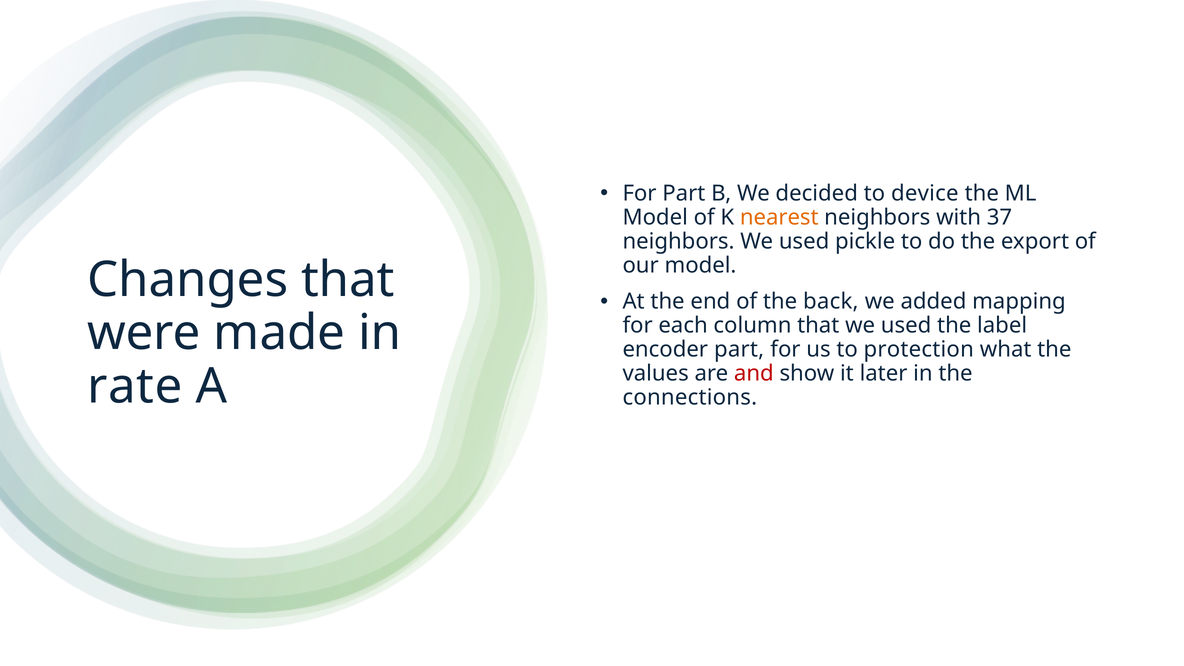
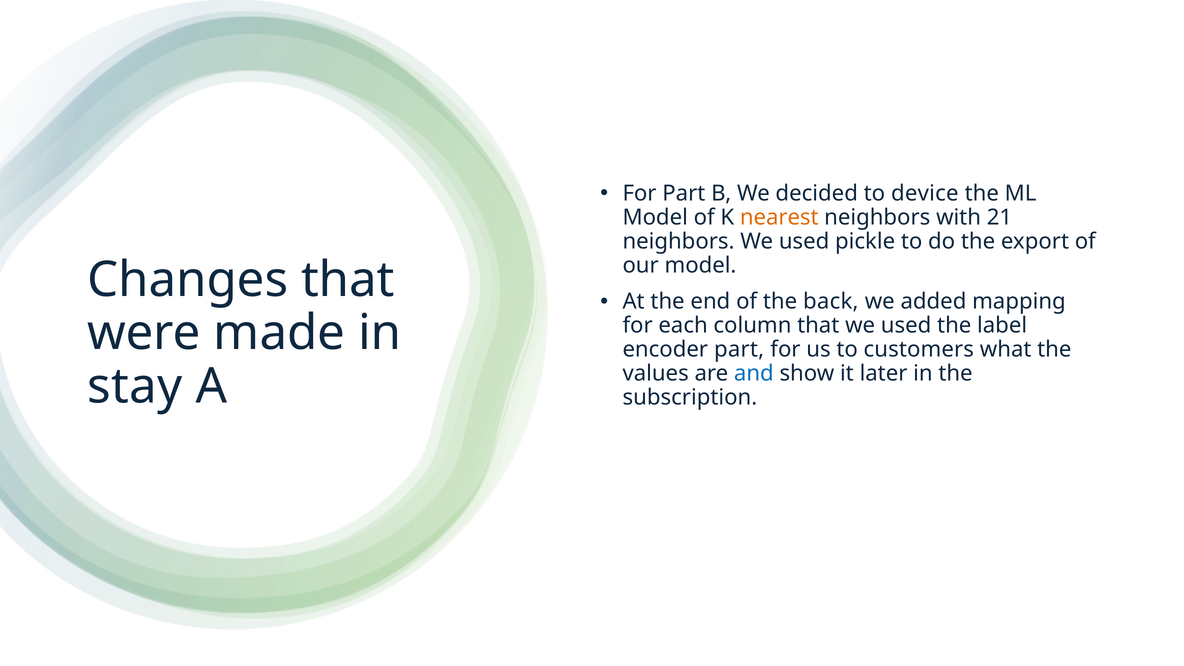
37: 37 -> 21 (999, 217)
protection: protection -> customers (919, 350)
and colour: red -> blue (754, 374)
rate: rate -> stay (135, 386)
connections: connections -> subscription (690, 398)
